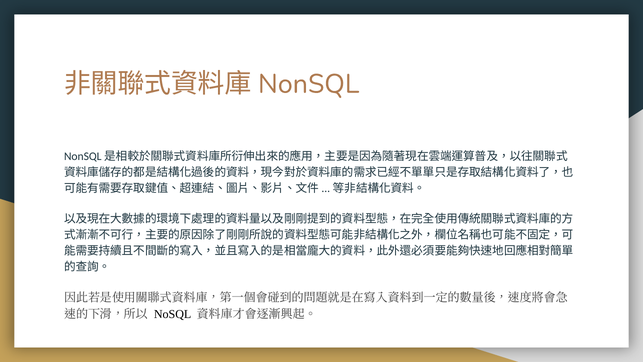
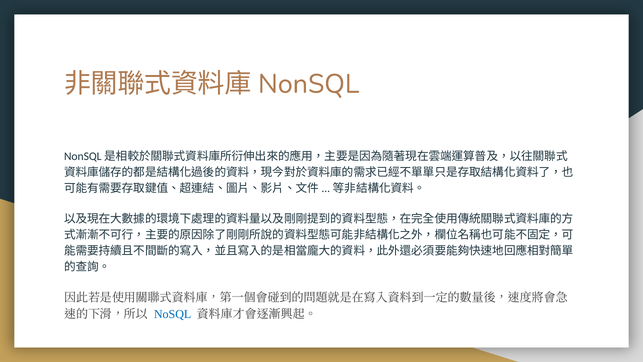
NoSQL colour: black -> blue (173, 314)
